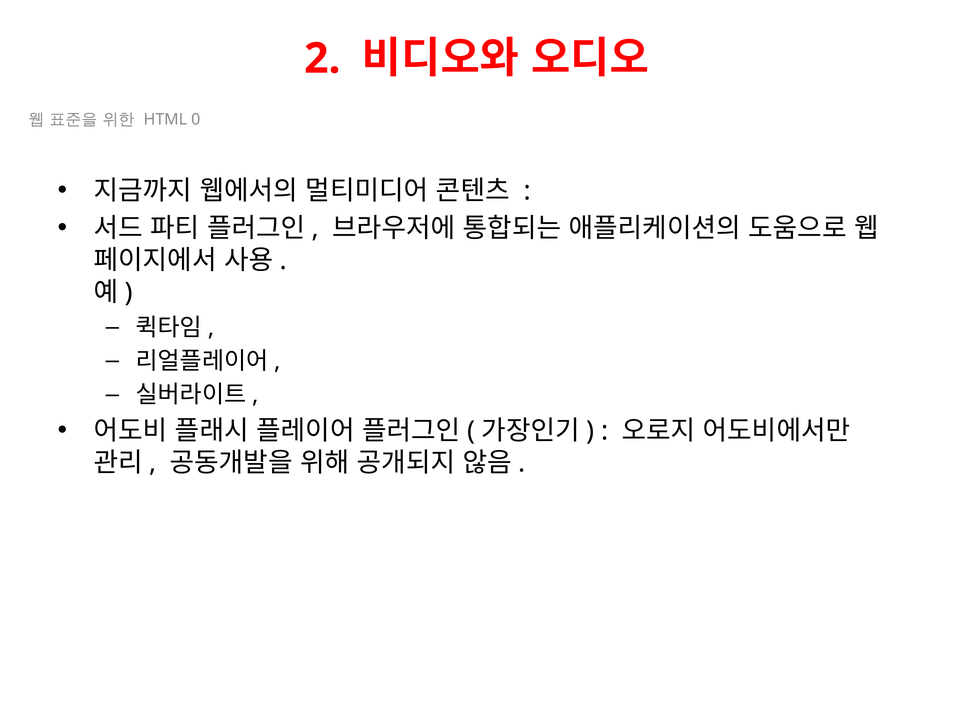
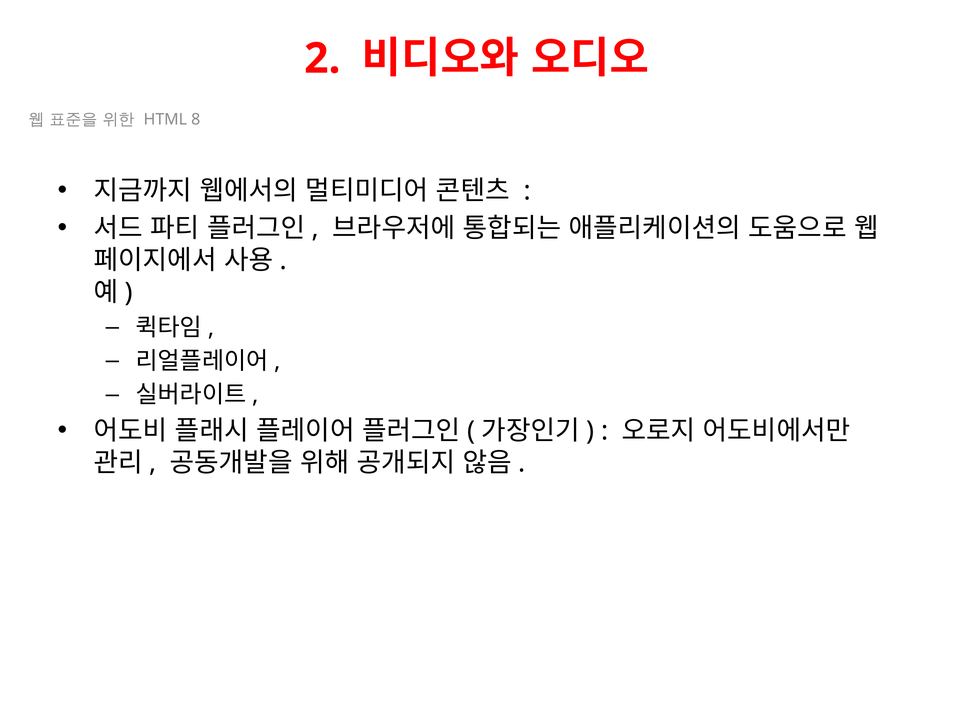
0: 0 -> 8 (196, 119)
